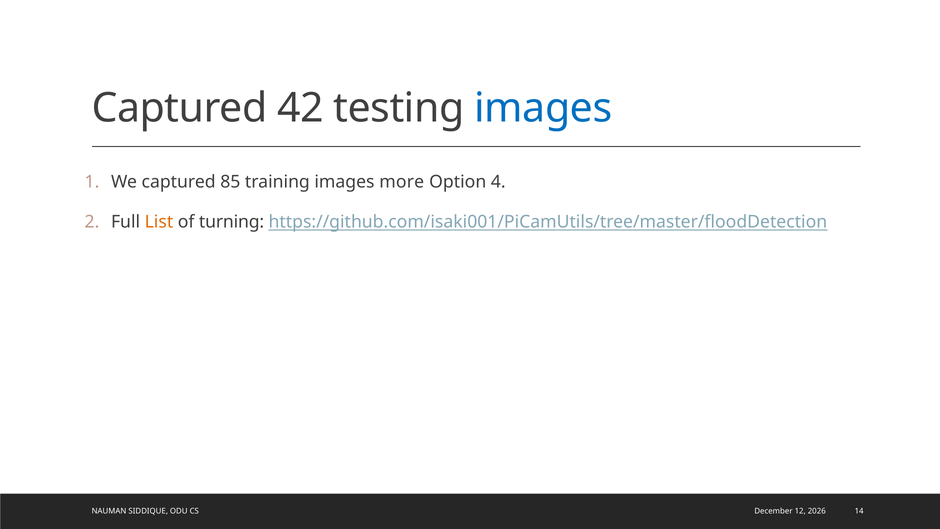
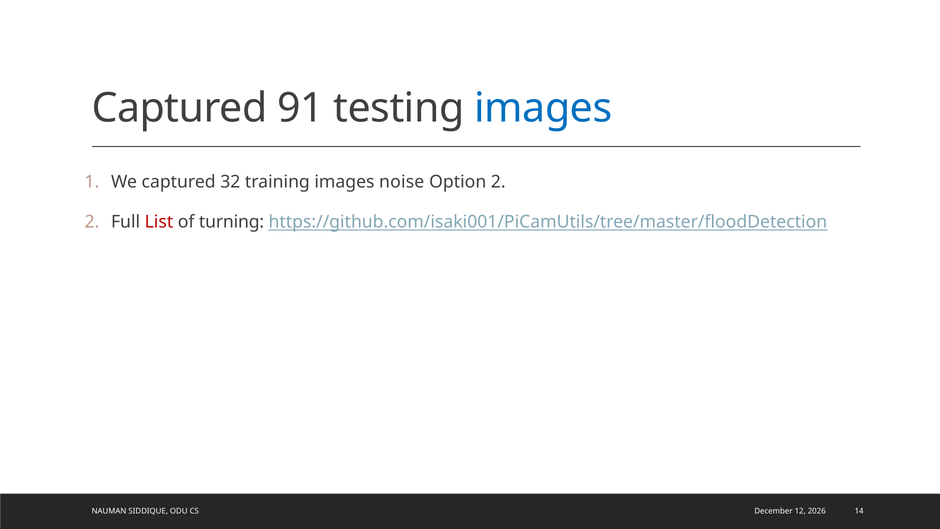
42: 42 -> 91 (300, 108)
85: 85 -> 32 (230, 182)
more: more -> noise (402, 182)
Option 4: 4 -> 2 (498, 182)
List colour: orange -> red (159, 222)
